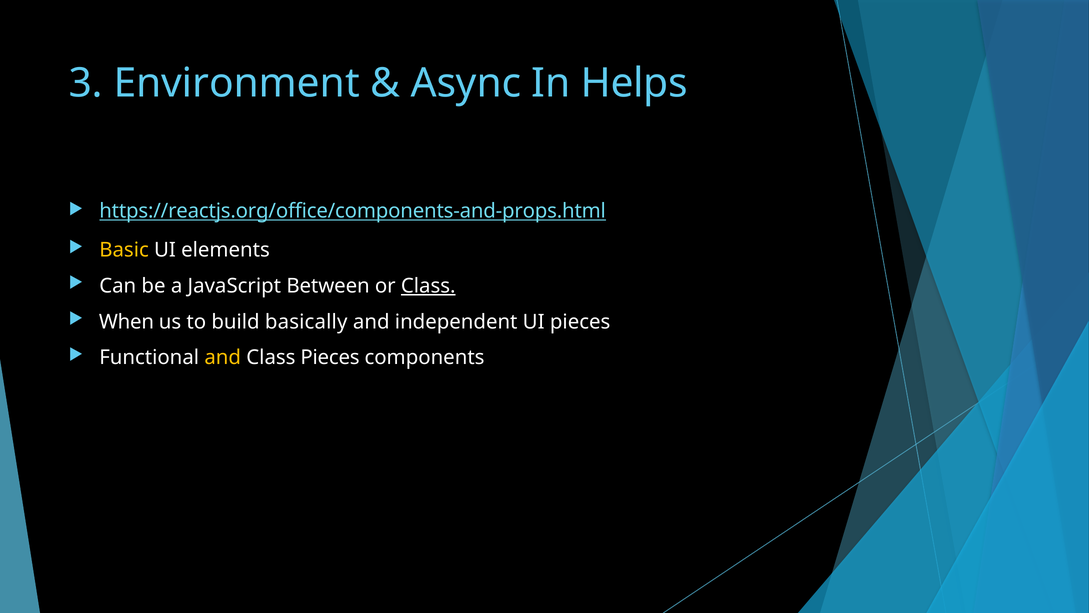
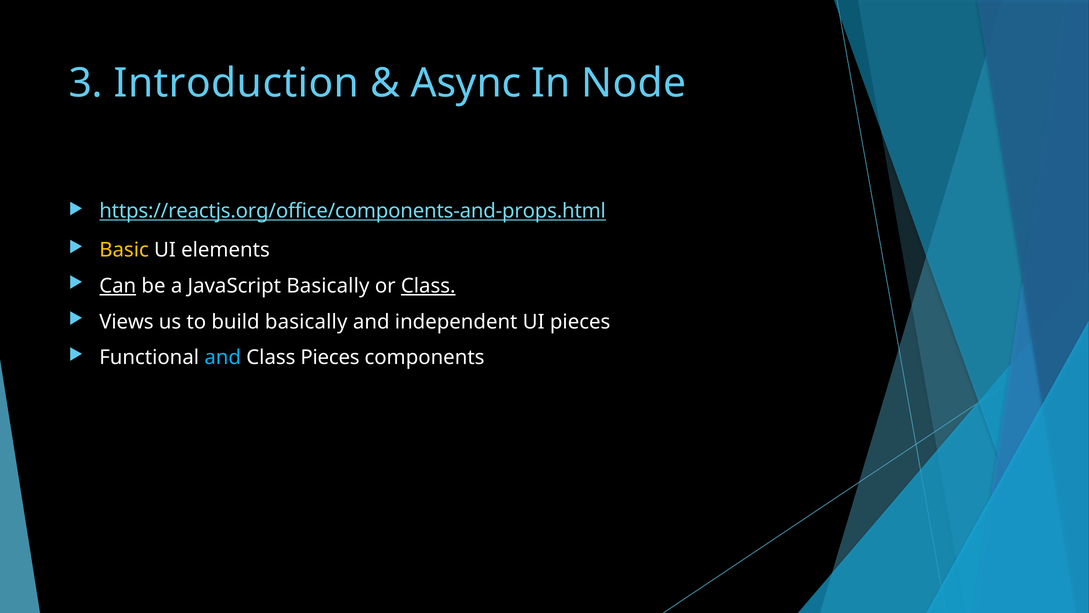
Environment: Environment -> Introduction (236, 83)
Helps: Helps -> Node (634, 83)
Can underline: none -> present (118, 286)
JavaScript Between: Between -> Basically (328, 286)
When: When -> Views (126, 322)
and colour: yellow -> light blue (223, 357)
